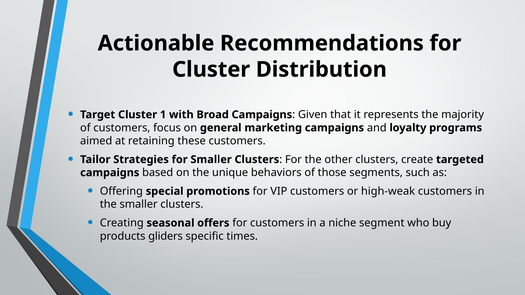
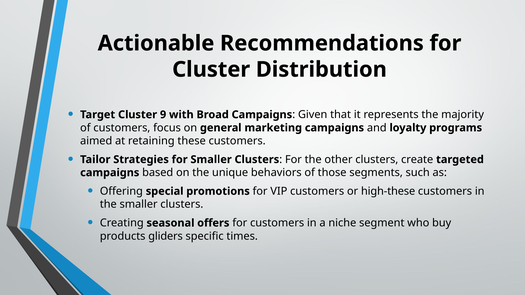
1: 1 -> 9 (163, 115)
high-weak: high-weak -> high-these (388, 191)
